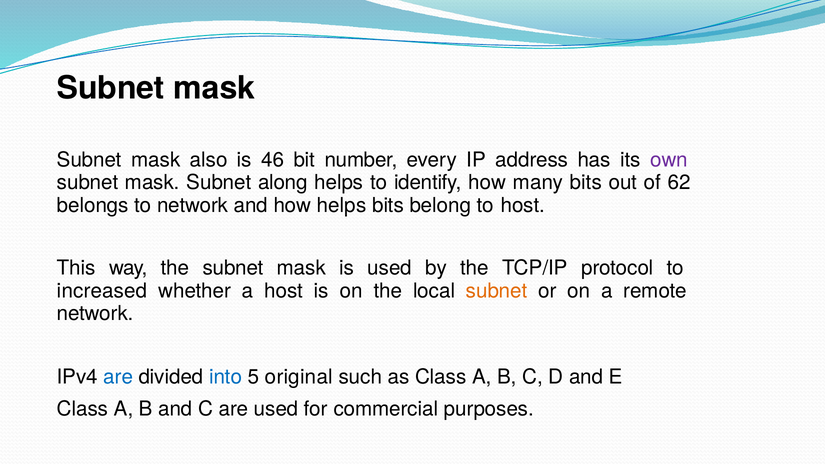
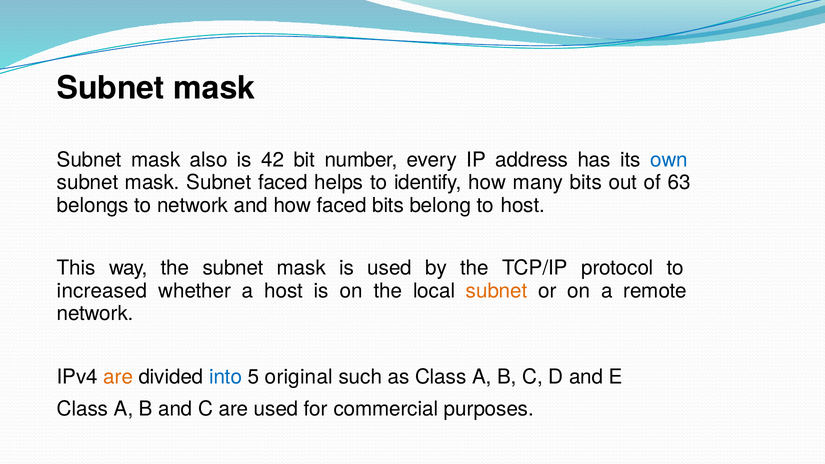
46: 46 -> 42 (273, 160)
own colour: purple -> blue (669, 160)
Subnet along: along -> faced (283, 183)
62: 62 -> 63 (679, 183)
how helps: helps -> faced (342, 205)
are colour: blue -> orange (118, 377)
